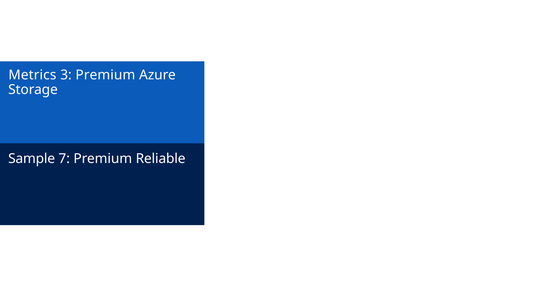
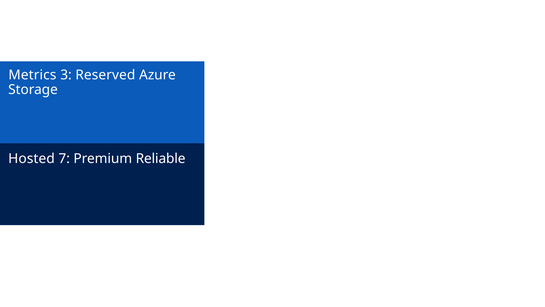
3 Premium: Premium -> Reserved (105, 75)
Sample: Sample -> Hosted (31, 158)
